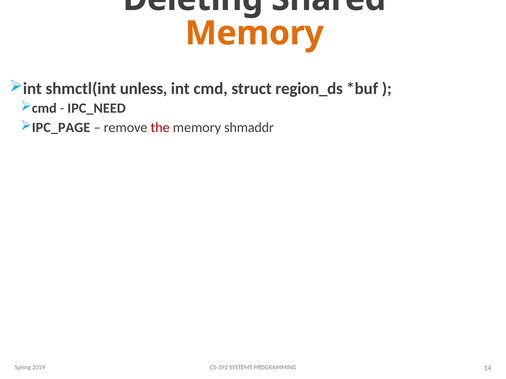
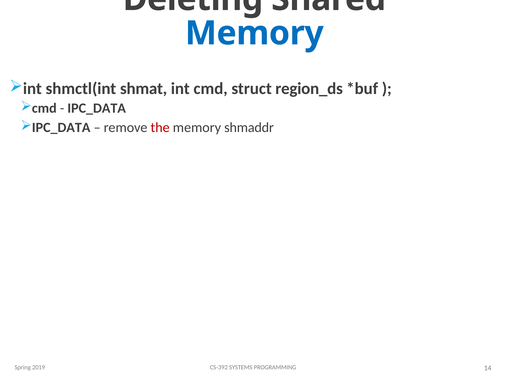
Memory colour: orange -> blue (254, 33)
unless: unless -> shmat (144, 89)
IPC_NEED: IPC_NEED -> IPC_DATA (97, 108)
IPC_PAGE: IPC_PAGE -> IPC_DATA (61, 128)
